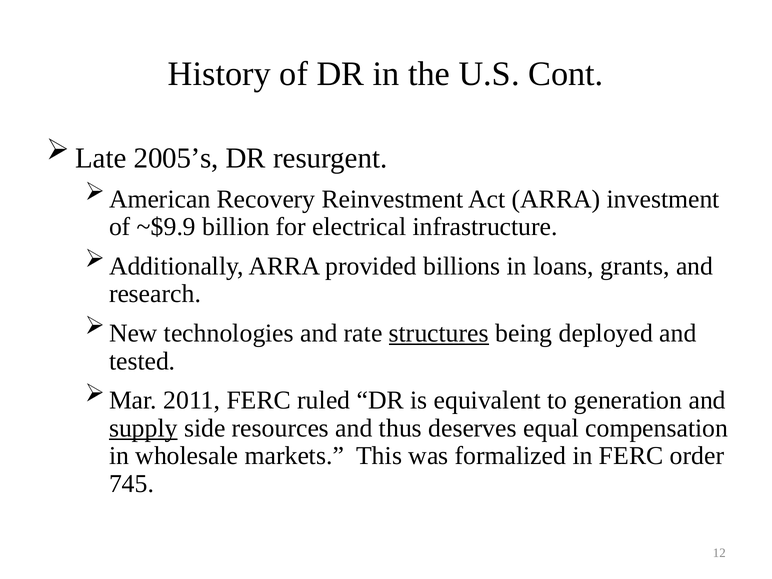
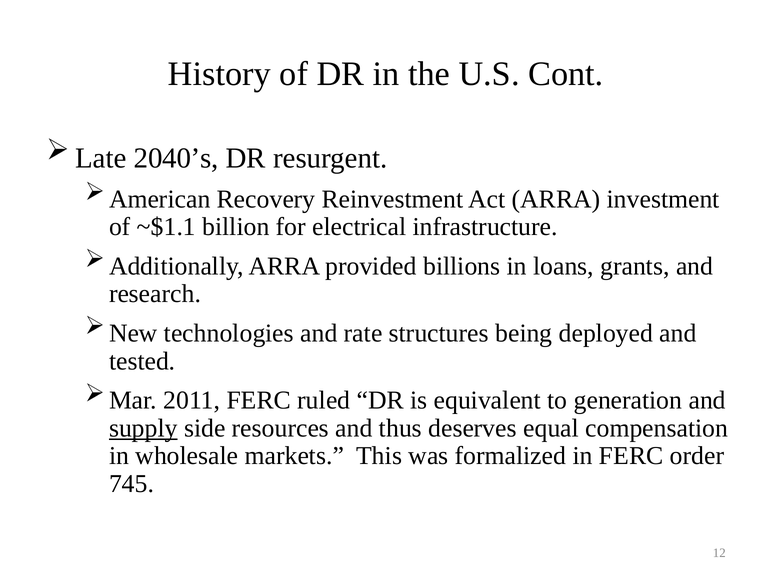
2005’s: 2005’s -> 2040’s (176, 158)
~$9.9: ~$9.9 -> ~$1.1 (166, 227)
structures underline: present -> none (439, 333)
